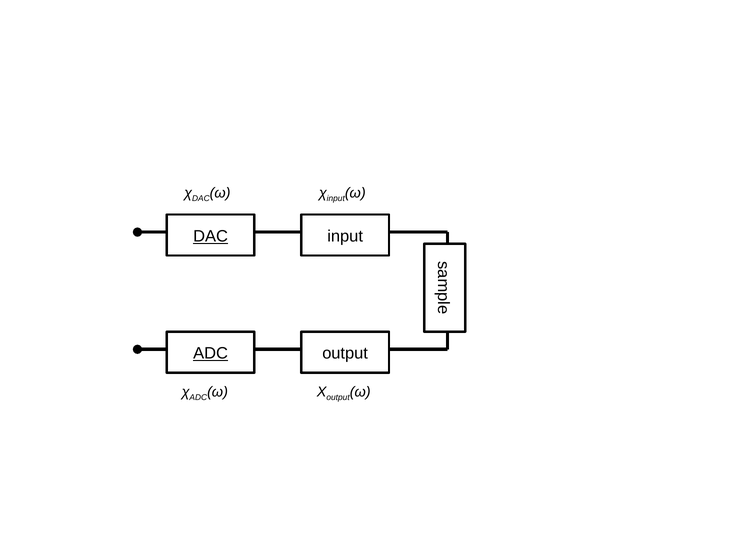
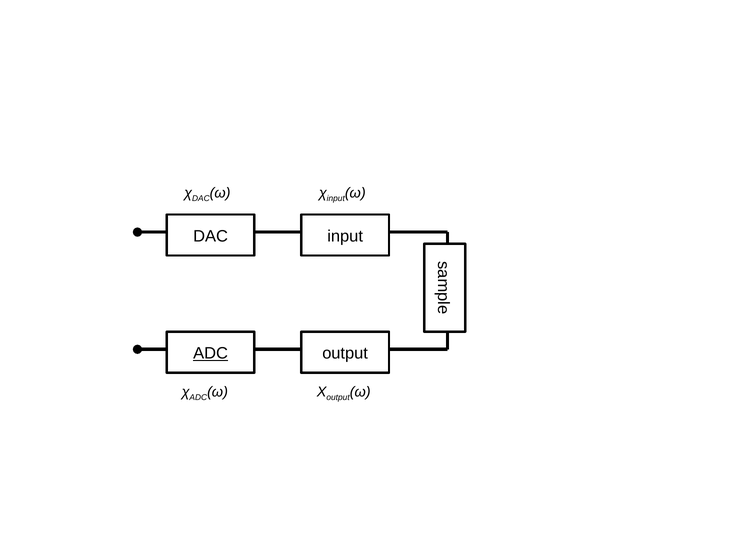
DAC underline: present -> none (211, 236)
